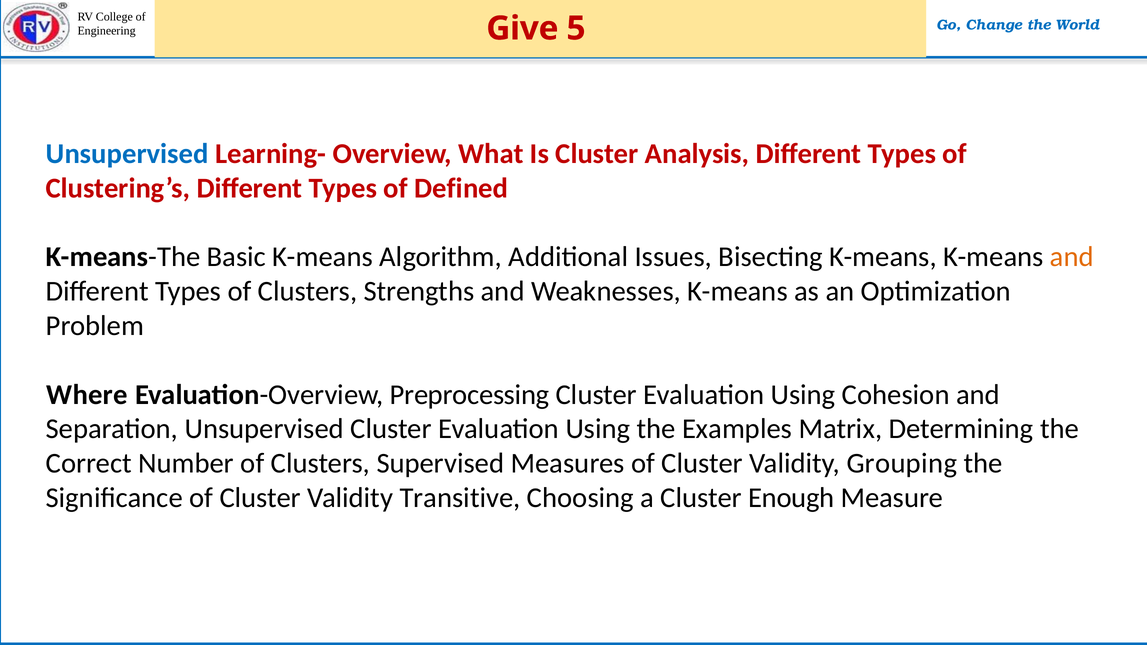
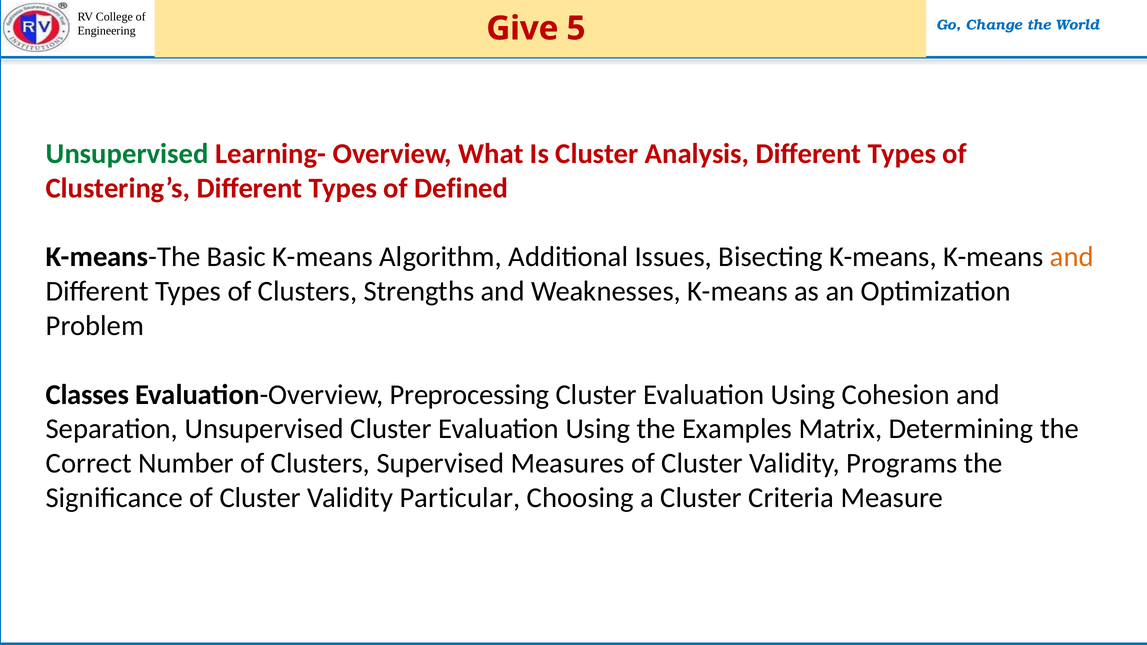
Unsupervised colour: blue -> green (127, 154)
Where: Where -> Classes (87, 395)
Grouping: Grouping -> Programs (902, 463)
Transitive: Transitive -> Particular (460, 498)
Enough: Enough -> Criteria (791, 498)
